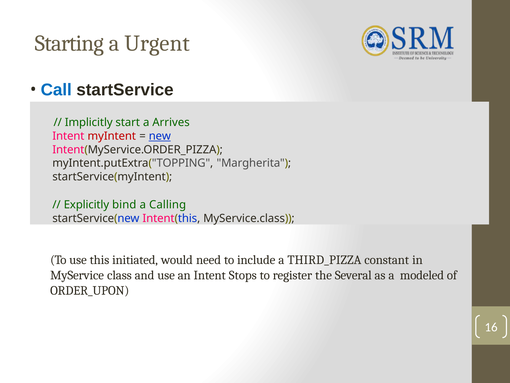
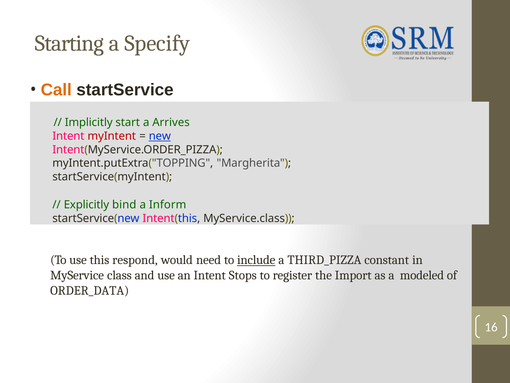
Urgent: Urgent -> Specify (157, 43)
Call colour: blue -> orange (56, 90)
Calling: Calling -> Inform (168, 205)
initiated: initiated -> respond (135, 260)
include underline: none -> present (256, 260)
Several: Several -> Import (353, 275)
ORDER_UPON: ORDER_UPON -> ORDER_DATA (90, 290)
